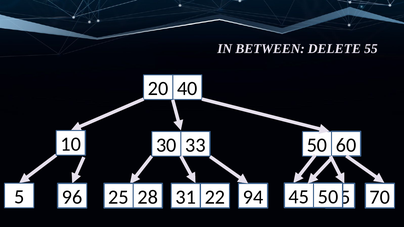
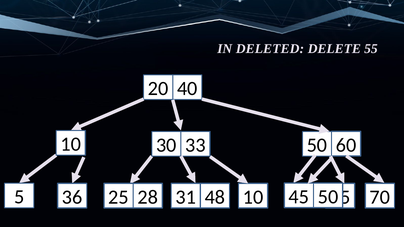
BETWEEN: BETWEEN -> DELETED (270, 49)
96: 96 -> 36 (72, 197)
22: 22 -> 48 (215, 197)
28 94: 94 -> 10 (253, 197)
